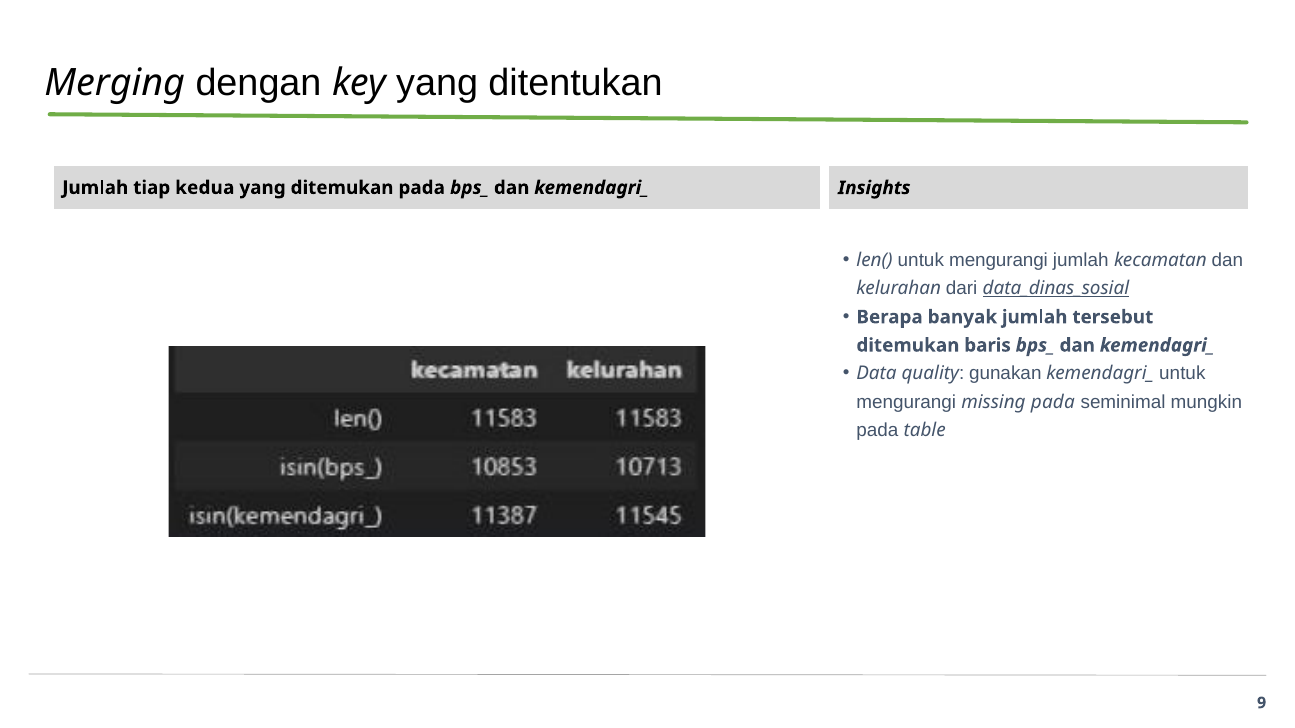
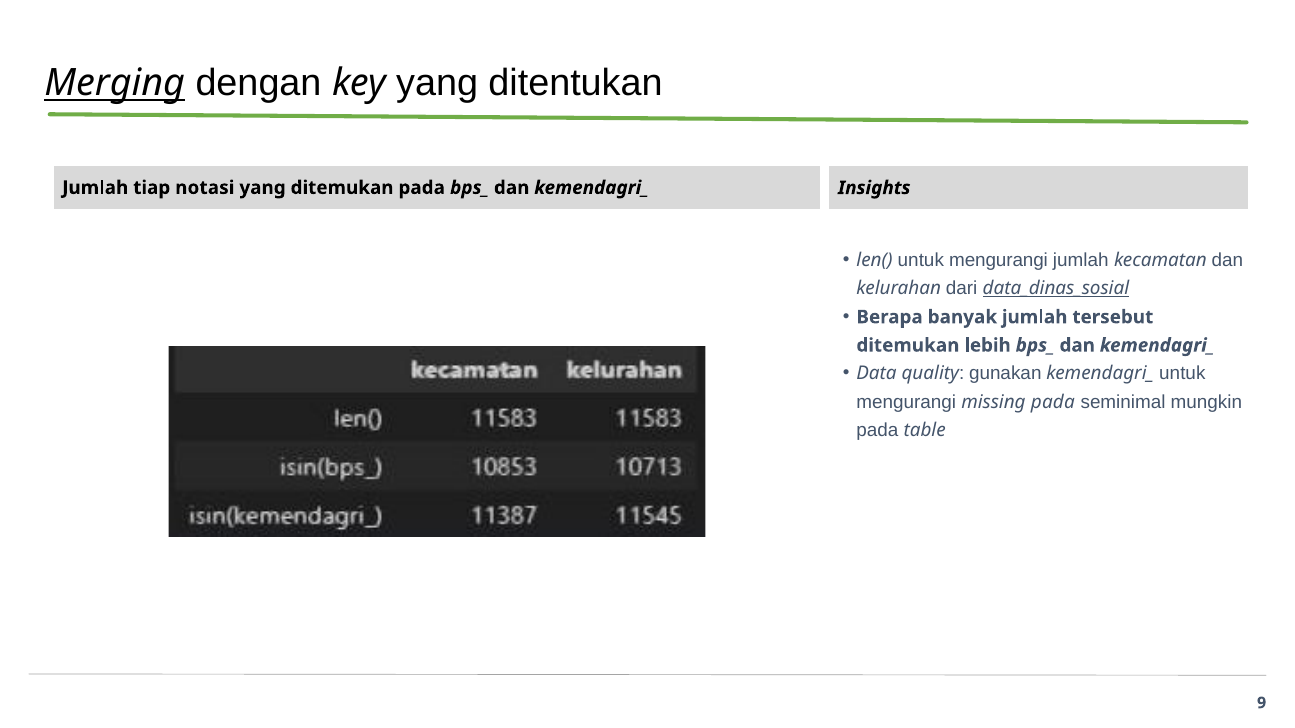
Merging underline: none -> present (115, 83)
kedua: kedua -> notasi (205, 188)
baris: baris -> lebih (988, 346)
